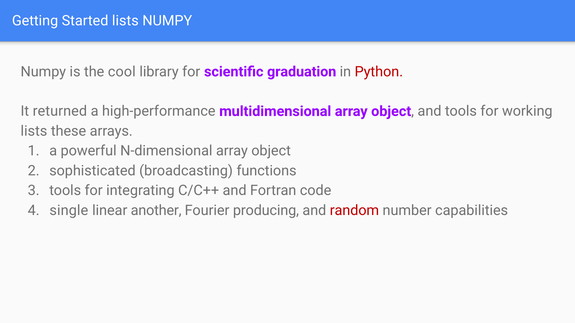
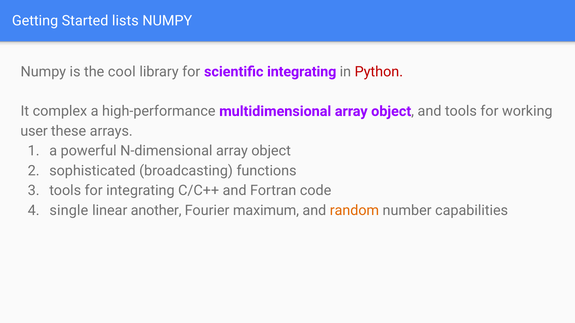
scientific graduation: graduation -> integrating (302, 72)
returned: returned -> complex (60, 111)
lists: lists -> user (34, 131)
producing: producing -> maximum (266, 211)
random colour: red -> orange (354, 211)
